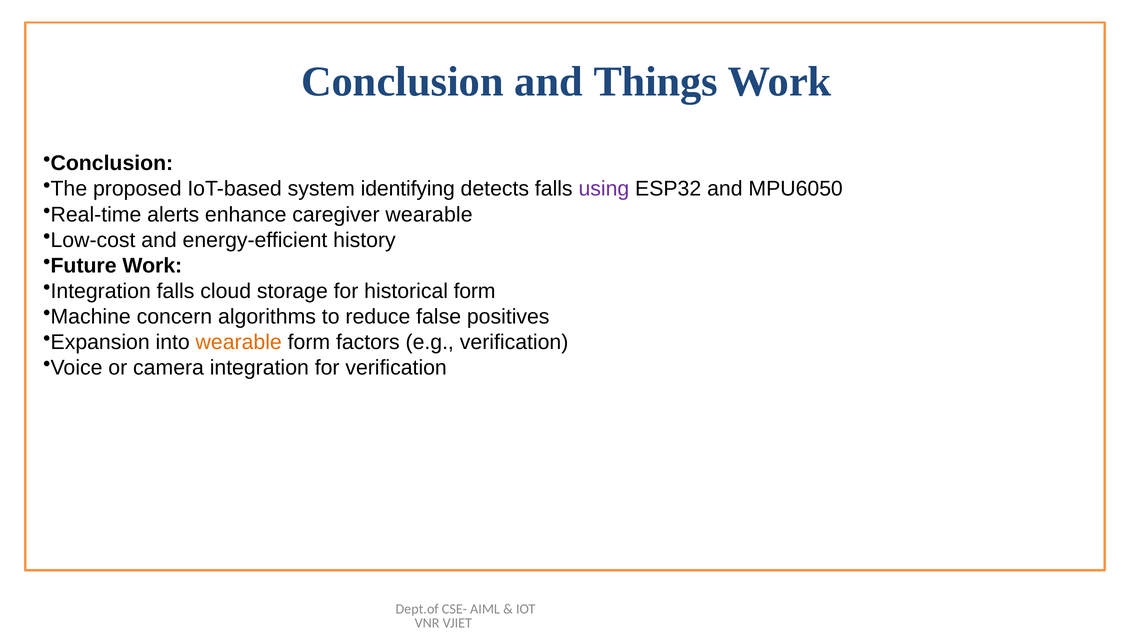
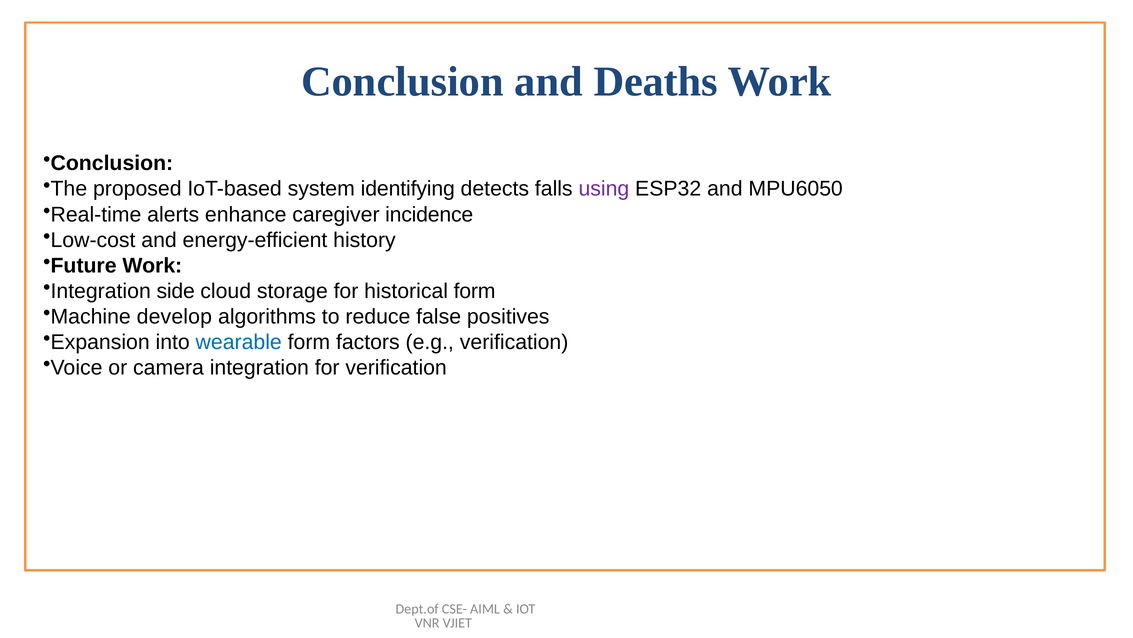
Things: Things -> Deaths (656, 82)
caregiver wearable: wearable -> incidence (429, 214)
Integration falls: falls -> side (176, 291)
concern: concern -> develop (174, 316)
wearable colour: orange -> blue (239, 342)
